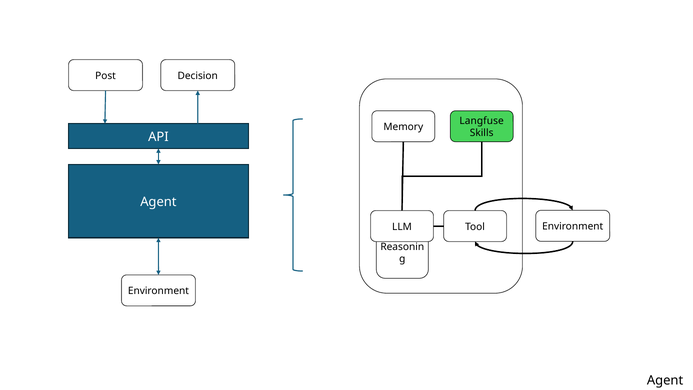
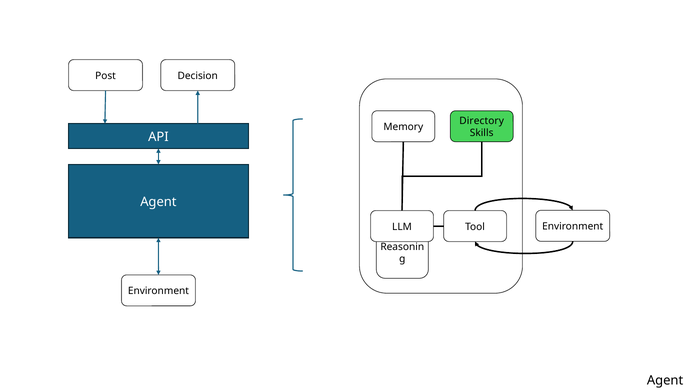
Langfuse: Langfuse -> Directory (482, 121)
